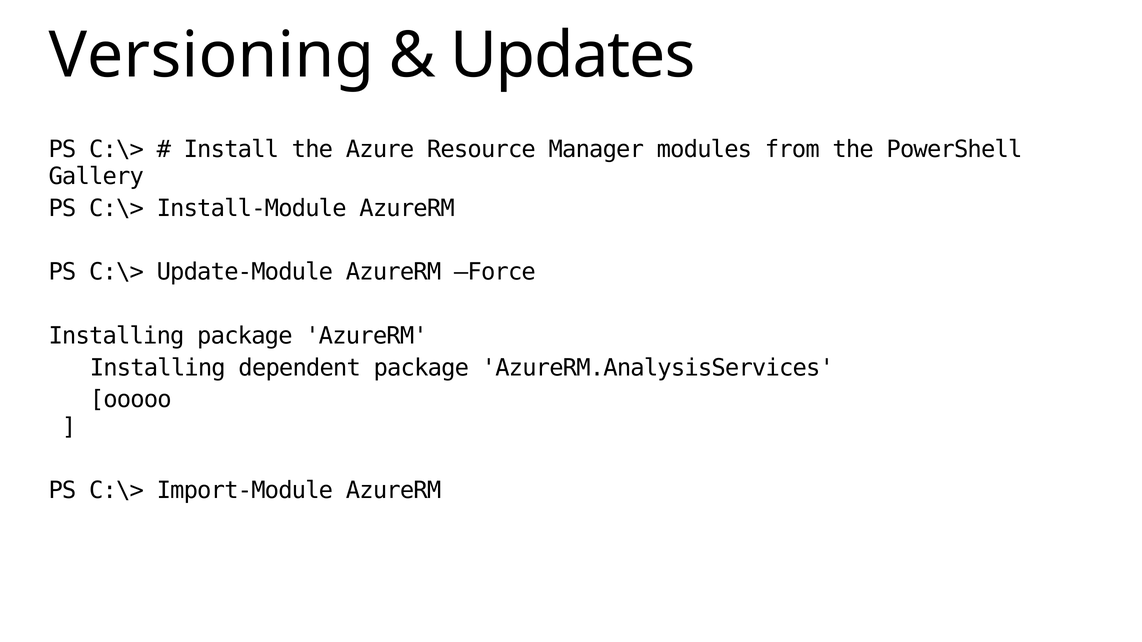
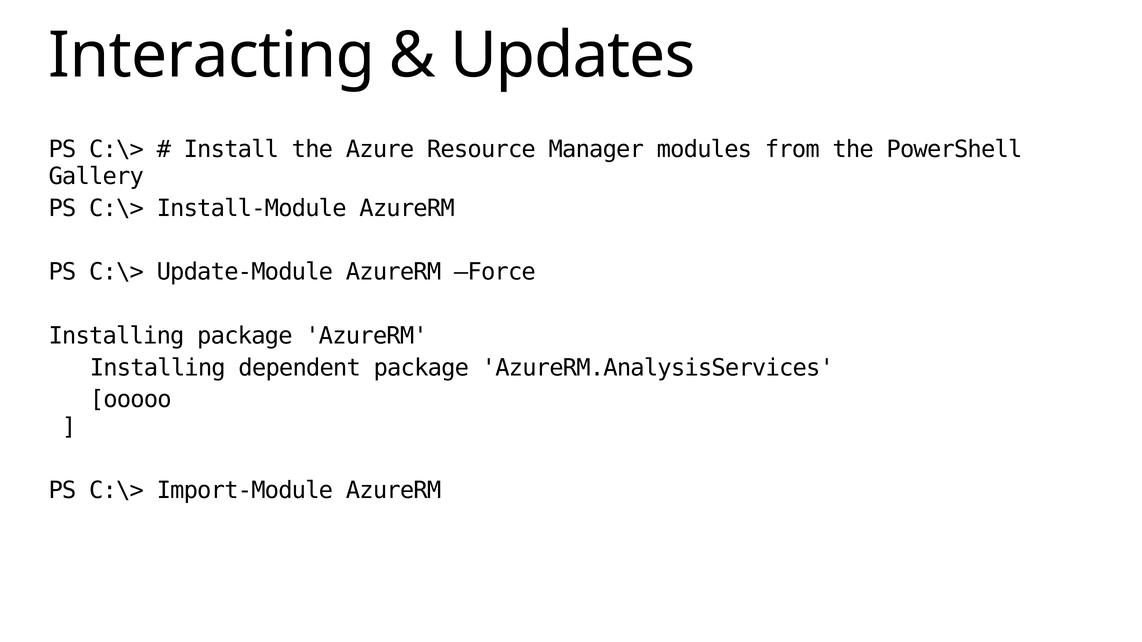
Versioning: Versioning -> Interacting (212, 56)
